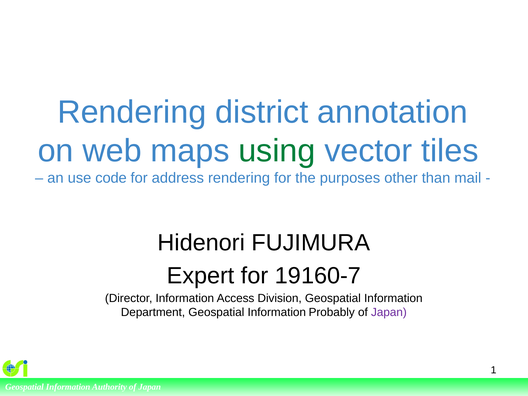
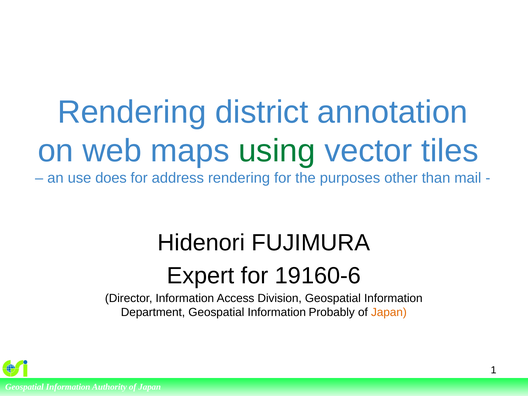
code: code -> does (111, 178)
19160-7: 19160-7 -> 19160-6 (318, 276)
Japan colour: purple -> orange (389, 312)
